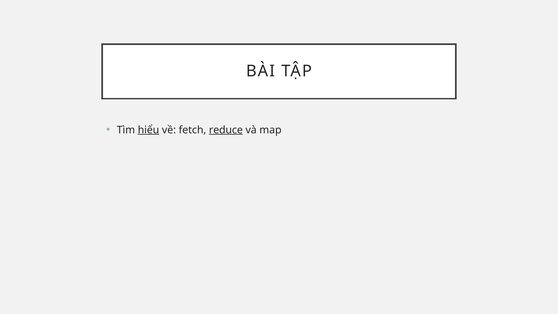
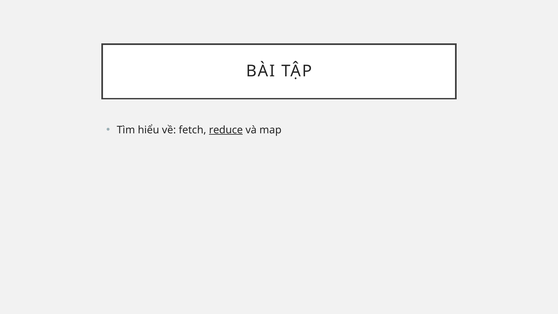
hiểu underline: present -> none (149, 130)
